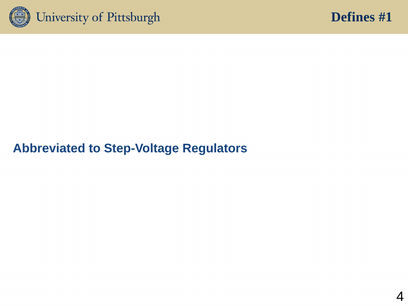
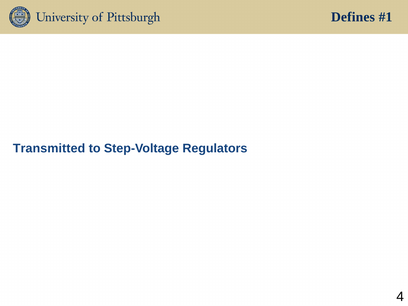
Abbreviated: Abbreviated -> Transmitted (49, 148)
